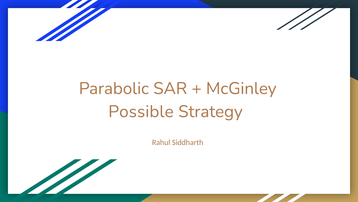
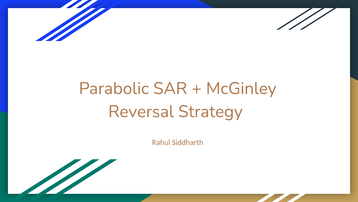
Possible: Possible -> Reversal (141, 111)
